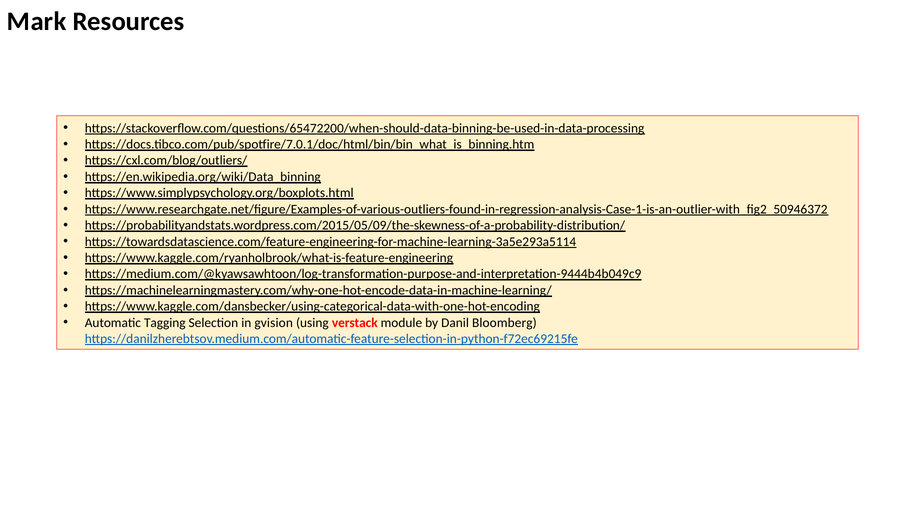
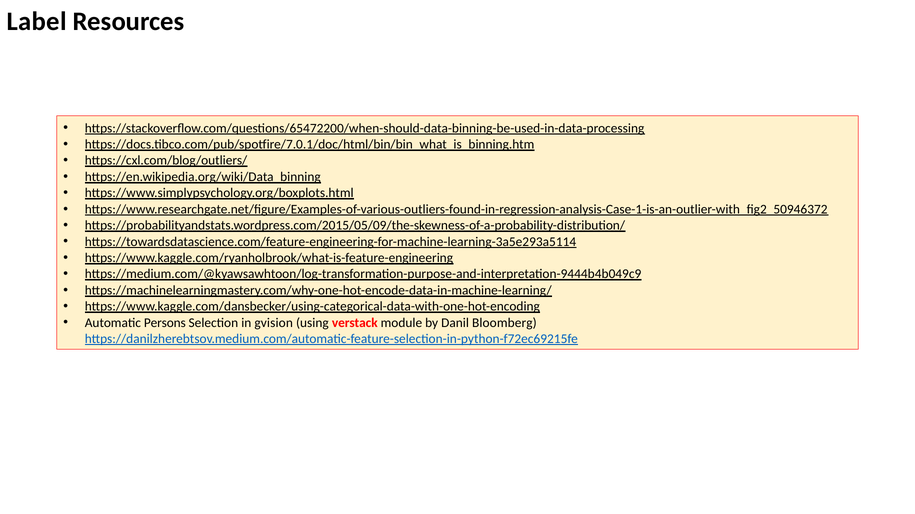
Mark: Mark -> Label (37, 21)
Tagging: Tagging -> Persons (165, 323)
